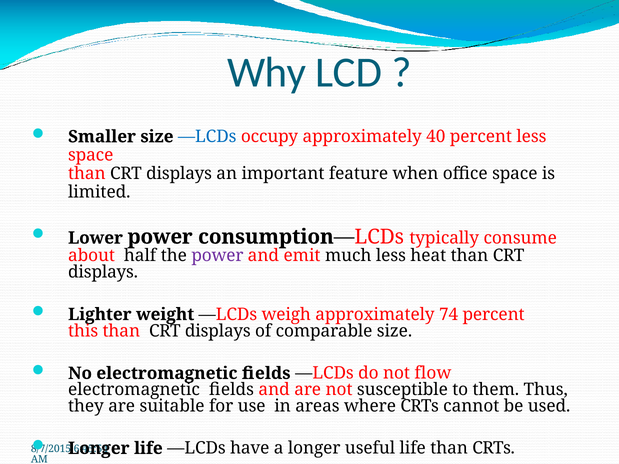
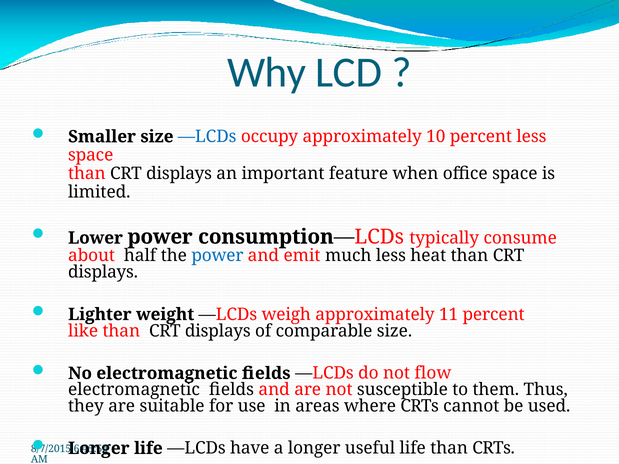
40: 40 -> 10 (436, 137)
power colour: purple -> blue (217, 255)
74: 74 -> 11 (449, 315)
this: this -> like (83, 331)
